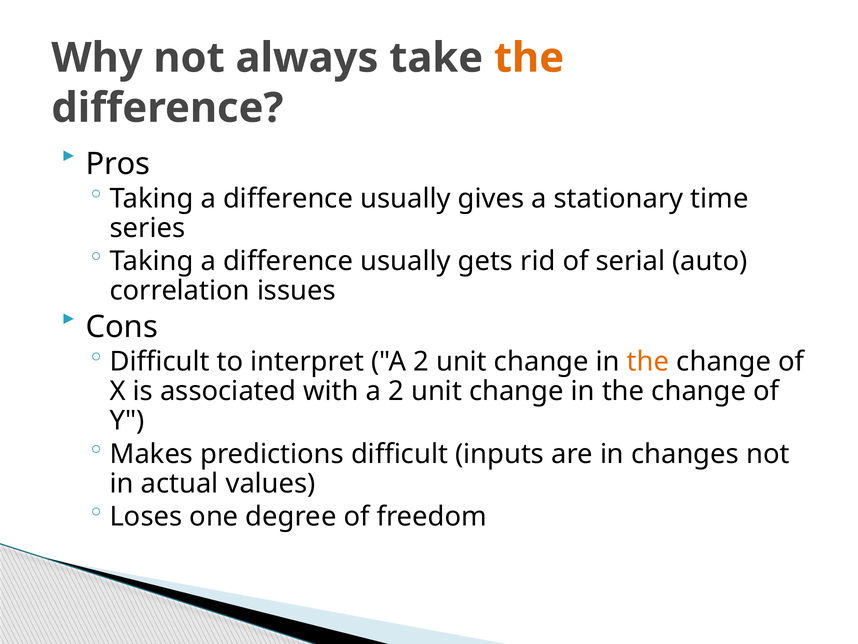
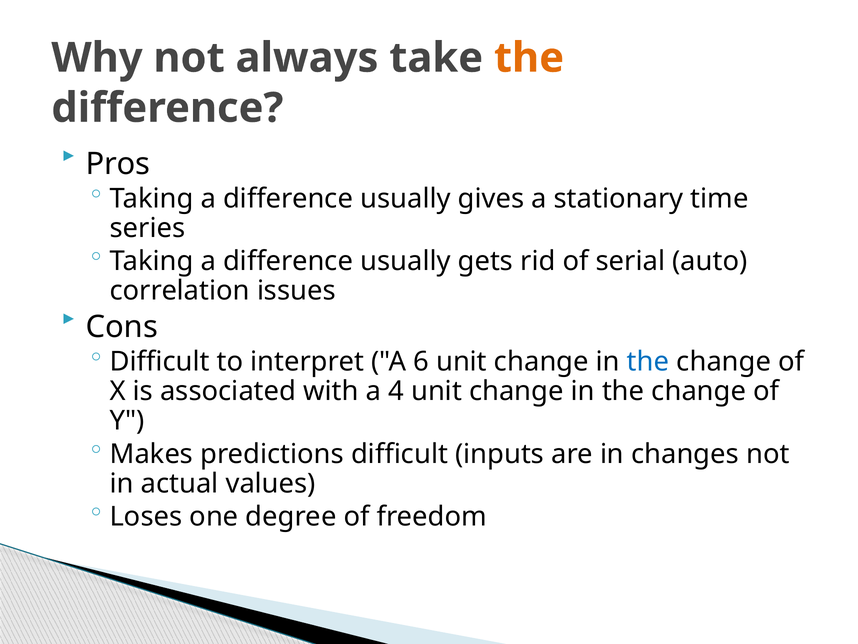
interpret A 2: 2 -> 6 (421, 361)
the colour: orange -> blue (648, 361)
with a 2: 2 -> 4 (396, 391)
